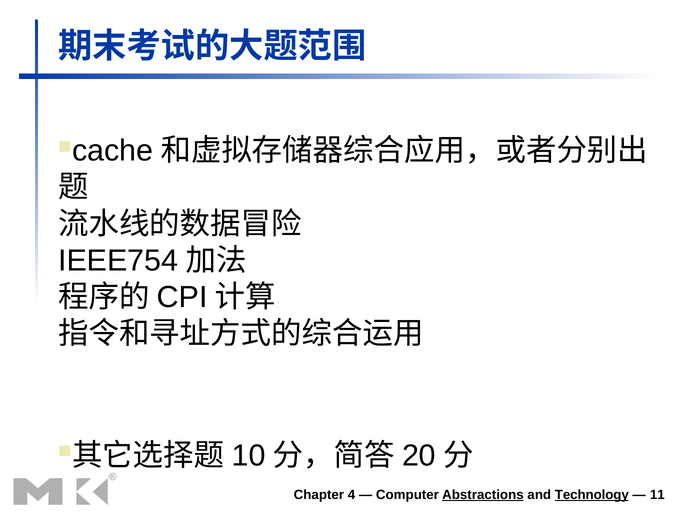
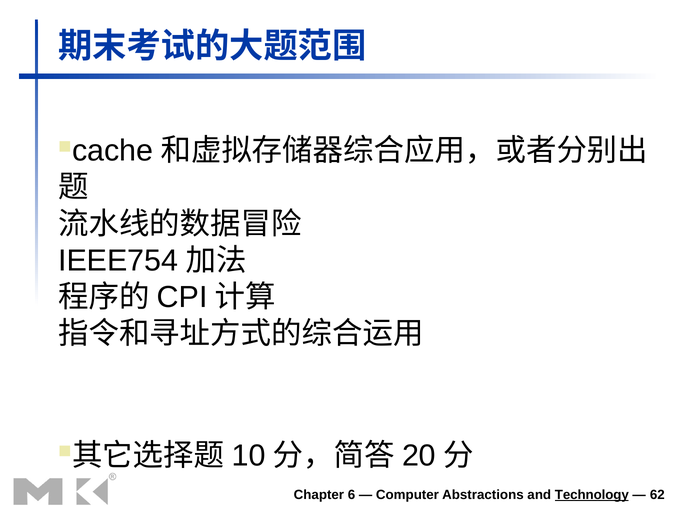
4: 4 -> 6 (351, 494)
Abstractions underline: present -> none (483, 494)
11: 11 -> 62 (657, 494)
